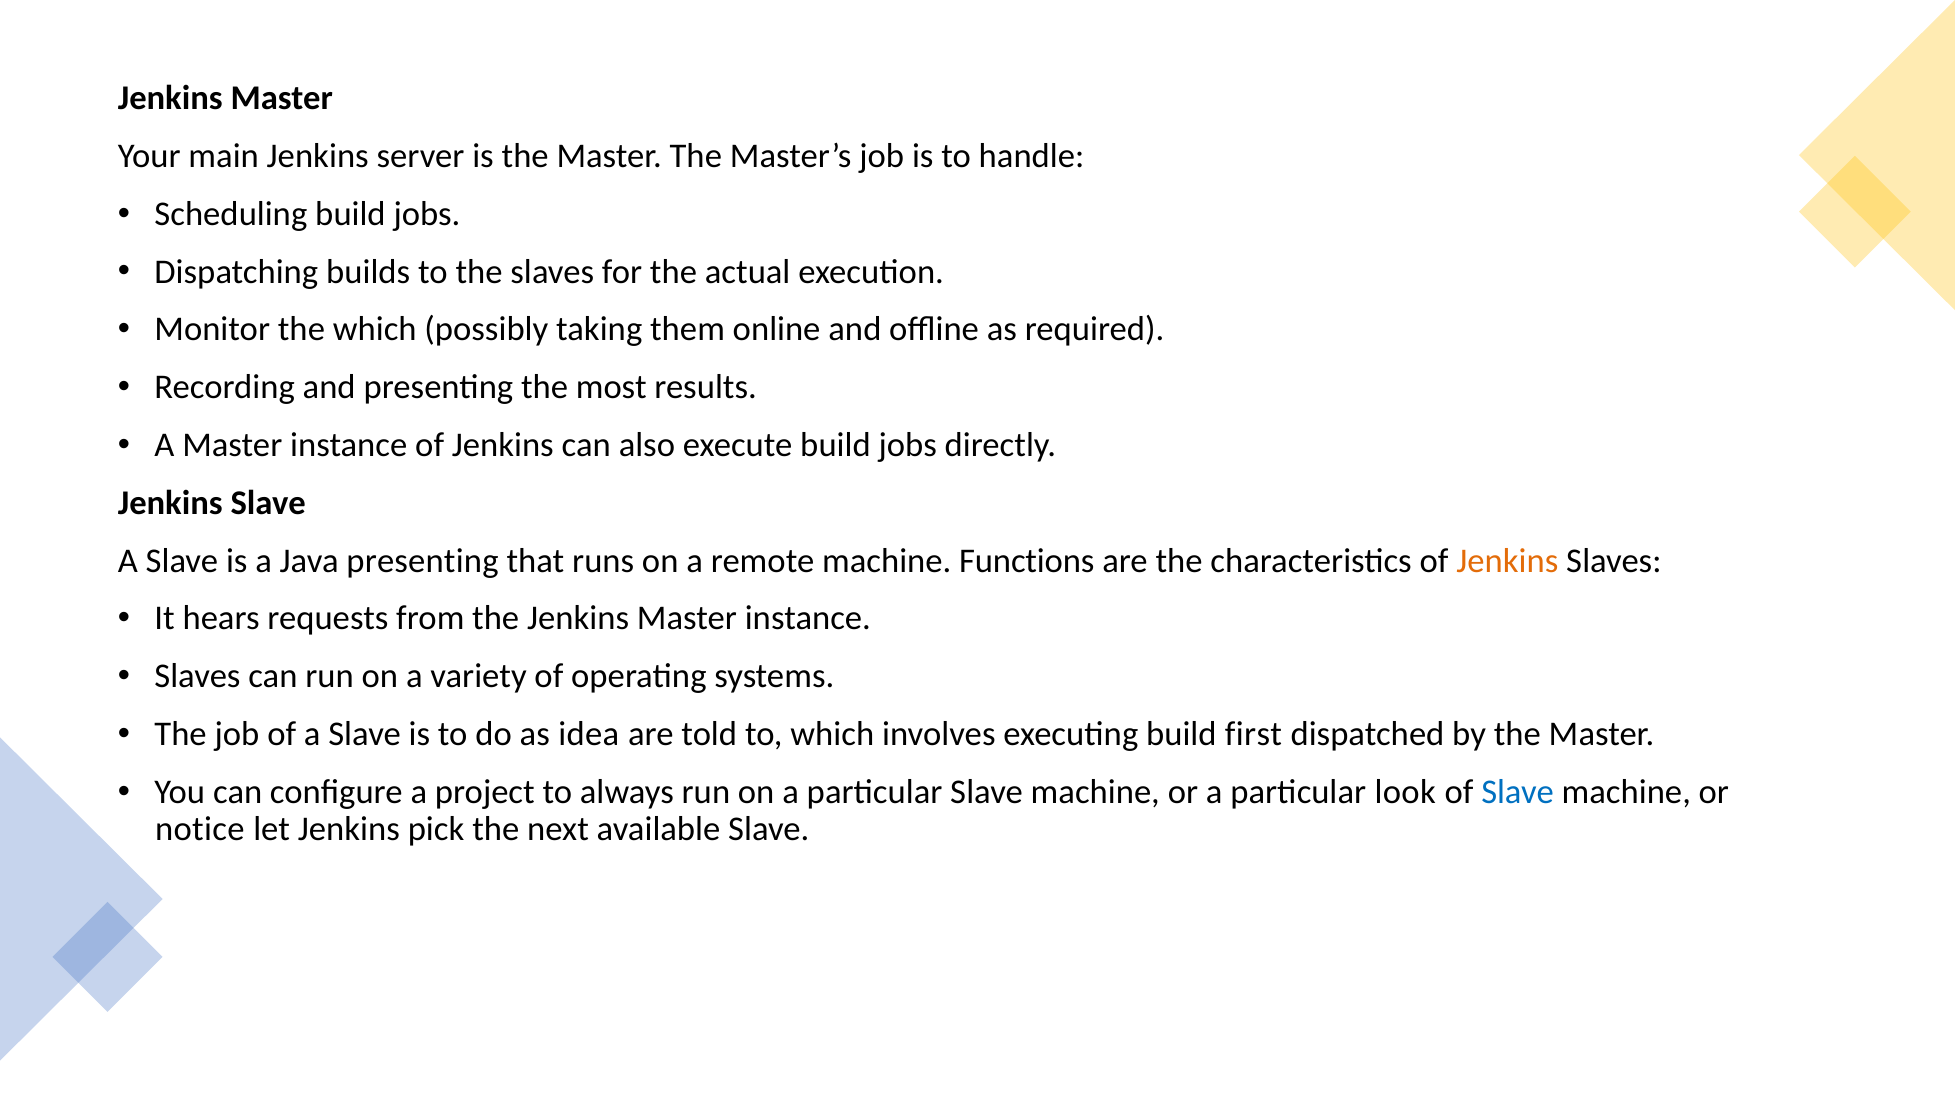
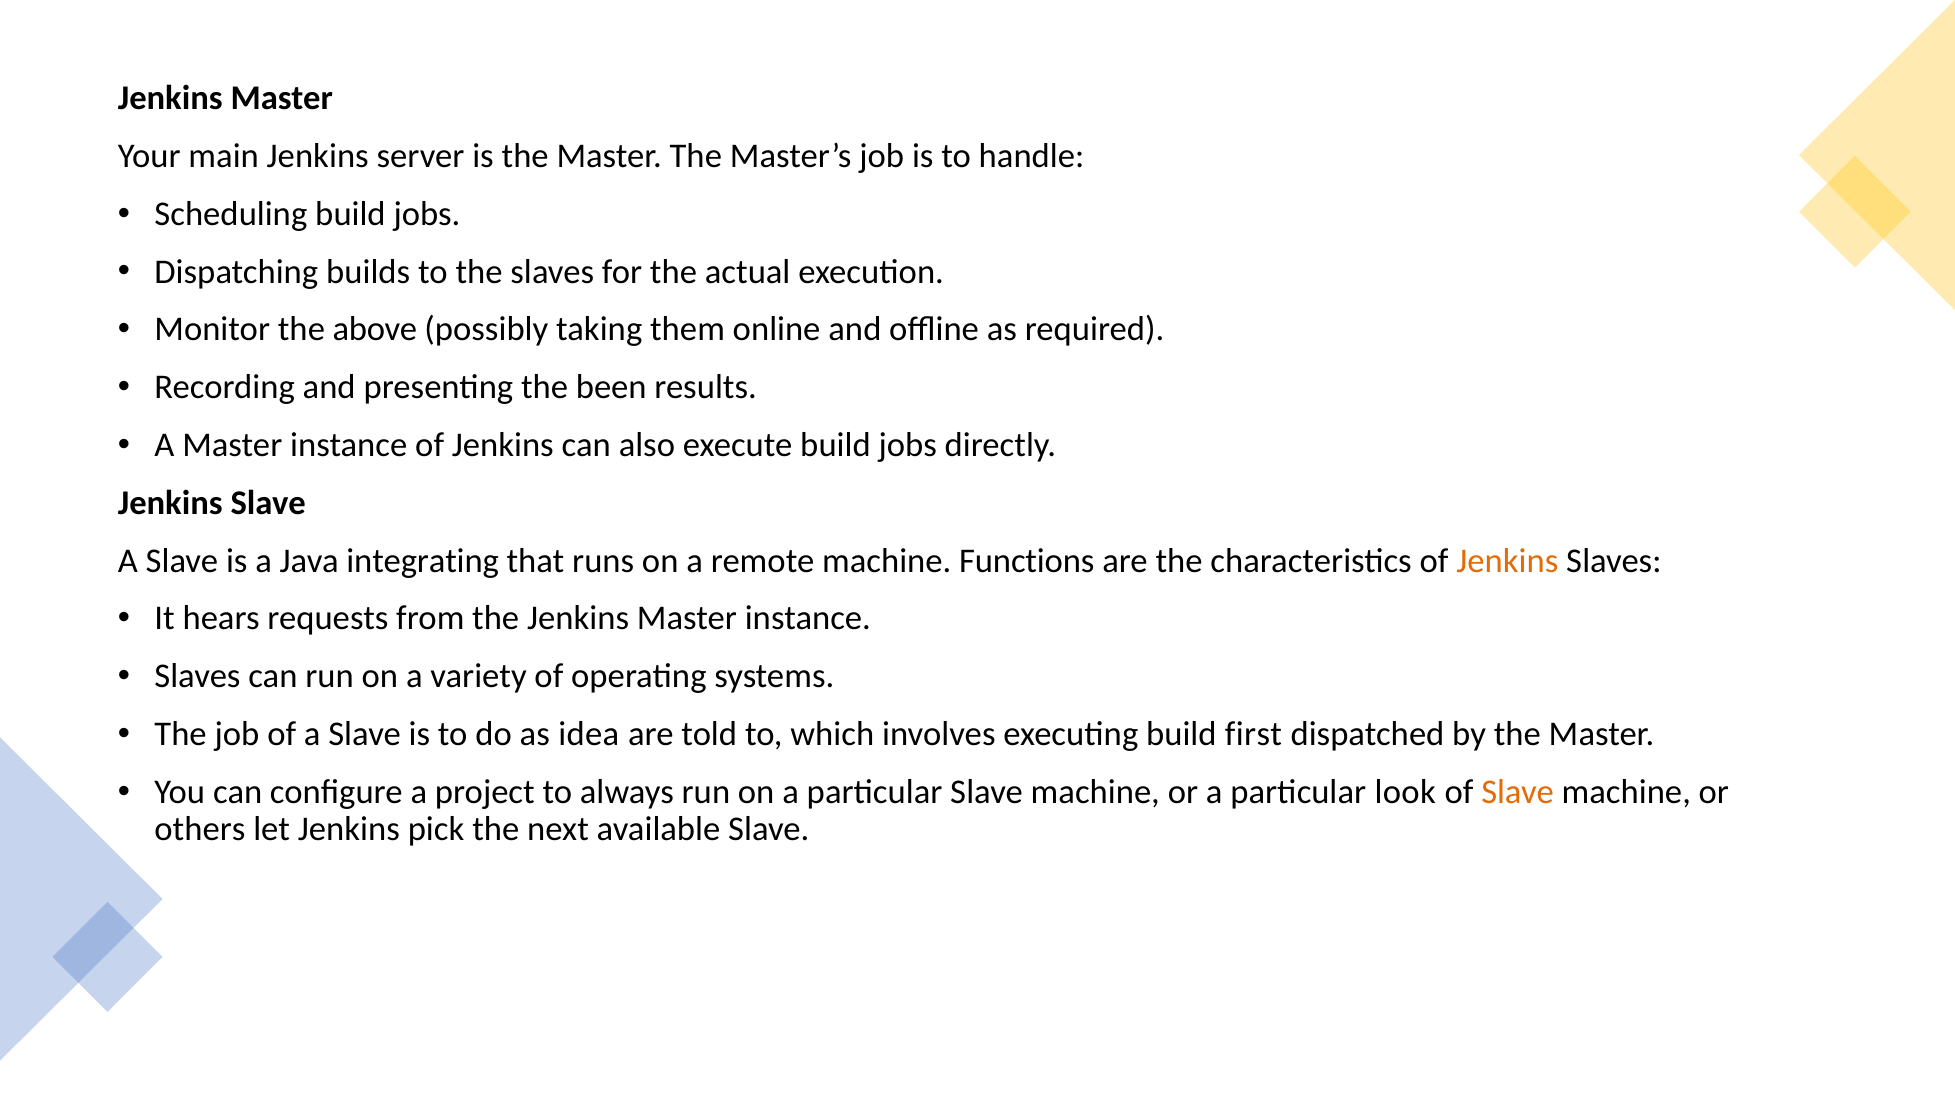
the which: which -> above (375, 330)
most: most -> been (611, 388)
Java presenting: presenting -> integrating (423, 561)
Slave colour: blue -> orange (1518, 792)
notice: notice -> others (200, 830)
